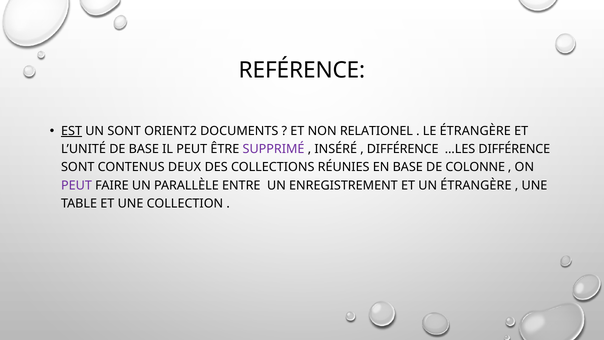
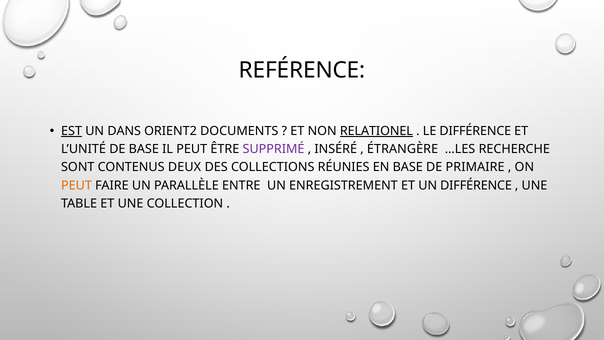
UN SONT: SONT -> DANS (124, 131)
RELATIONEL underline: none -> present (376, 131)
LE ÉTRANGÈRE: ÉTRANGÈRE -> DIFFÉRENCE (475, 131)
DIFFÉRENCE: DIFFÉRENCE -> ÉTRANGÈRE (403, 149)
…LES DIFFÉRENCE: DIFFÉRENCE -> RECHERCHE (514, 149)
COLONNE: COLONNE -> PRIMAIRE (475, 167)
PEUT colour: purple -> orange (77, 185)
UN ÉTRANGÈRE: ÉTRANGÈRE -> DIFFÉRENCE (476, 185)
